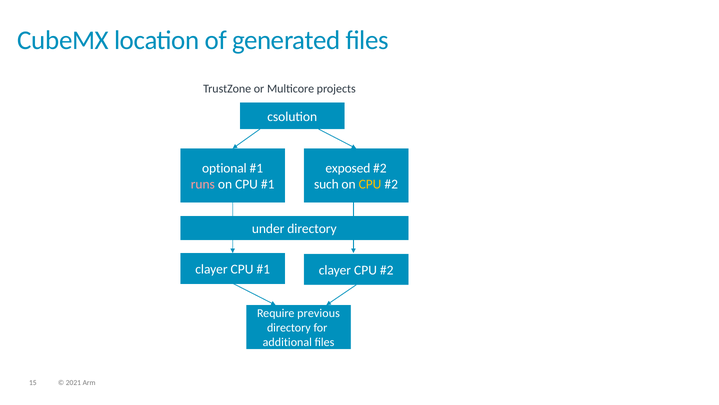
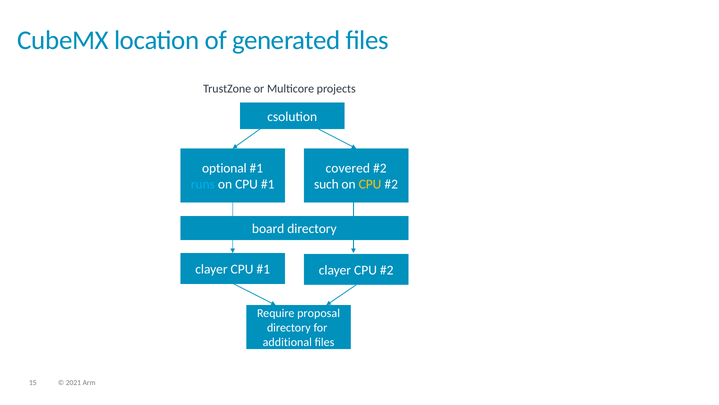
exposed: exposed -> covered (348, 168)
runs colour: pink -> light blue (203, 184)
under: under -> board (268, 229)
previous: previous -> proposal (319, 313)
